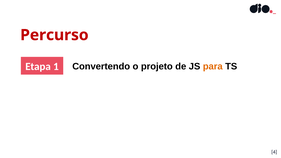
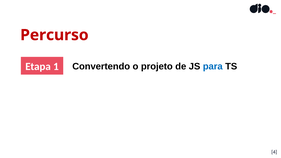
para colour: orange -> blue (213, 66)
